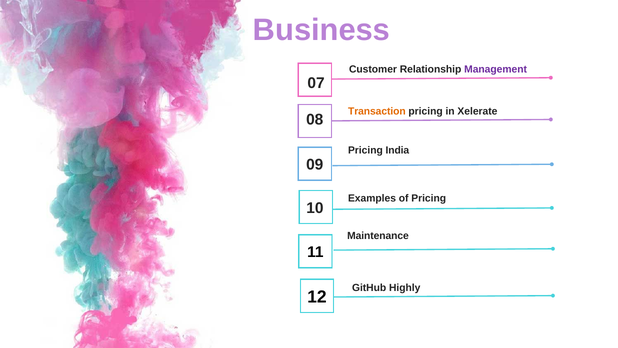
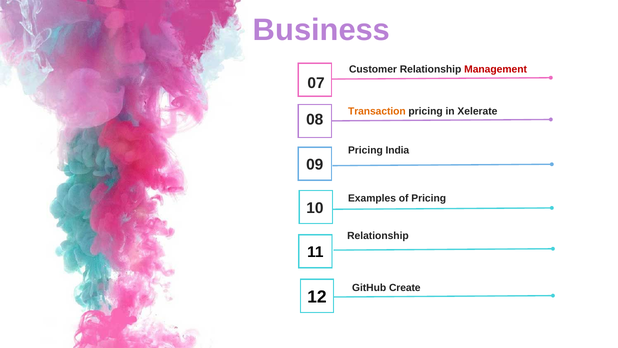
Management colour: purple -> red (496, 69)
Maintenance: Maintenance -> Relationship (378, 235)
Highly: Highly -> Create (405, 288)
